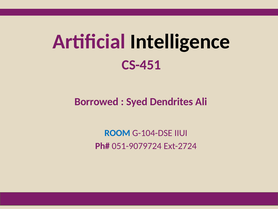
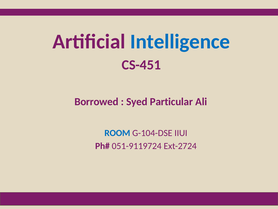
Intelligence colour: black -> blue (180, 42)
Dendrites: Dendrites -> Particular (171, 102)
051-9079724: 051-9079724 -> 051-9119724 (137, 146)
